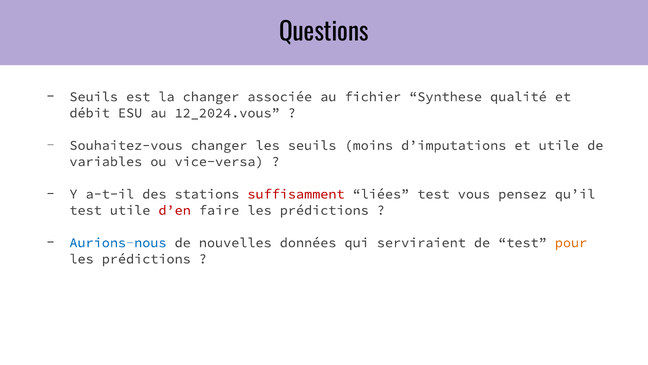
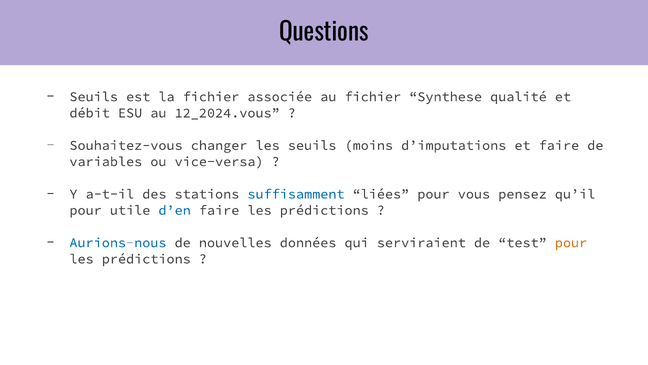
la changer: changer -> fichier (211, 97)
et utile: utile -> faire (559, 145)
suffisamment colour: red -> blue (296, 194)
test: test -> pour (434, 194)
test: test -> pour (86, 210)
d’en colour: red -> blue (175, 210)
